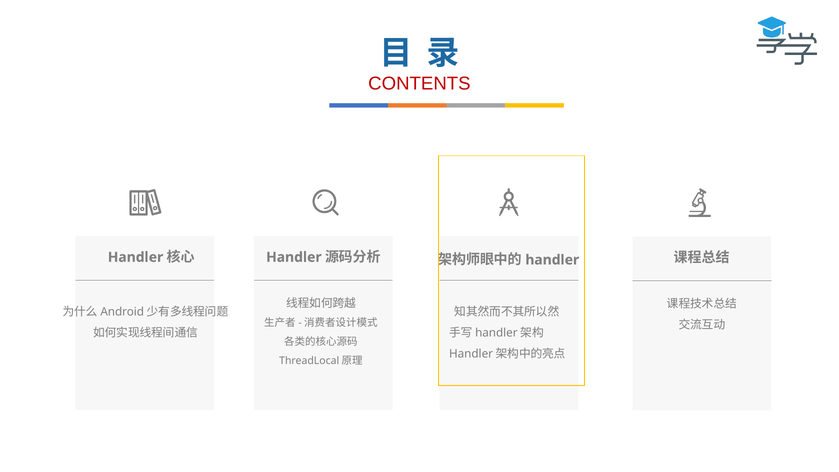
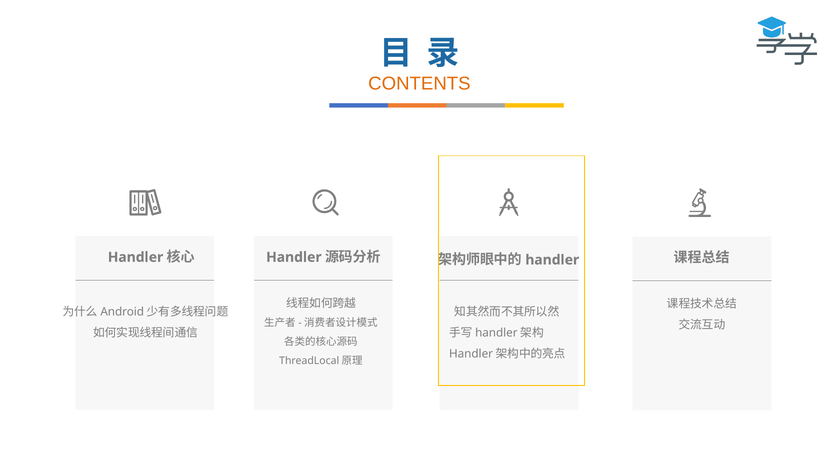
CONTENTS colour: red -> orange (419, 84)
